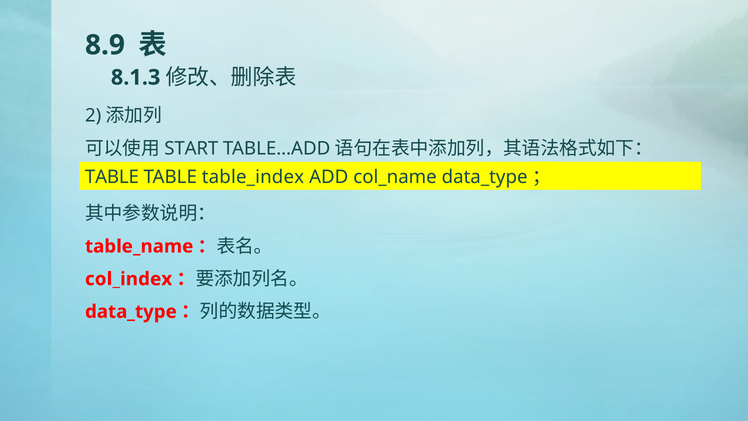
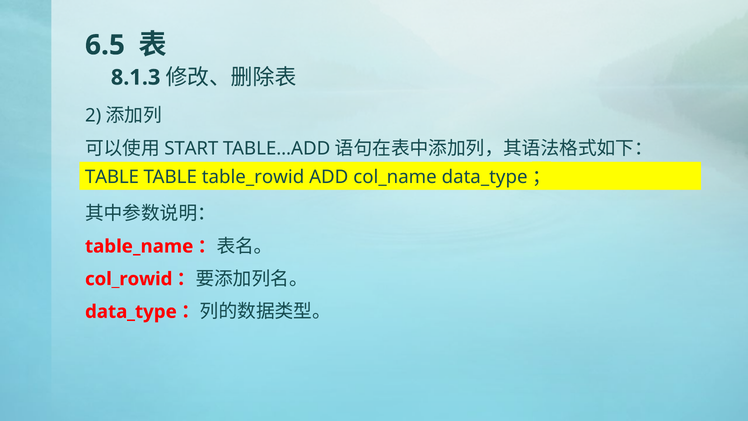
8.9: 8.9 -> 6.5 (105, 45)
table_index: table_index -> table_rowid (253, 177)
col_index: col_index -> col_rowid (129, 279)
